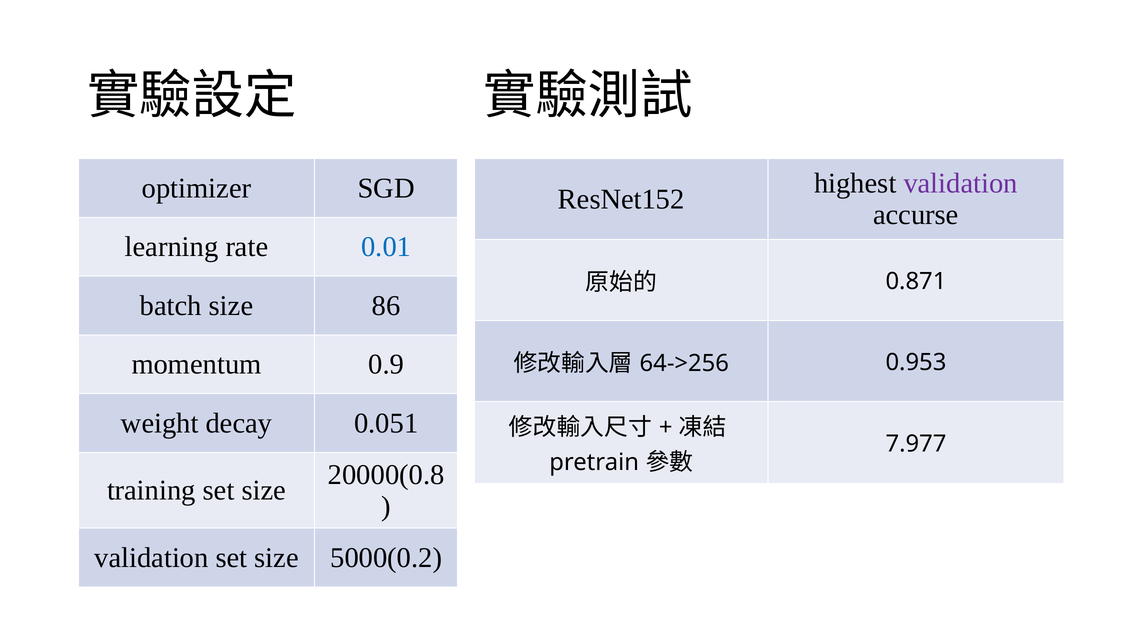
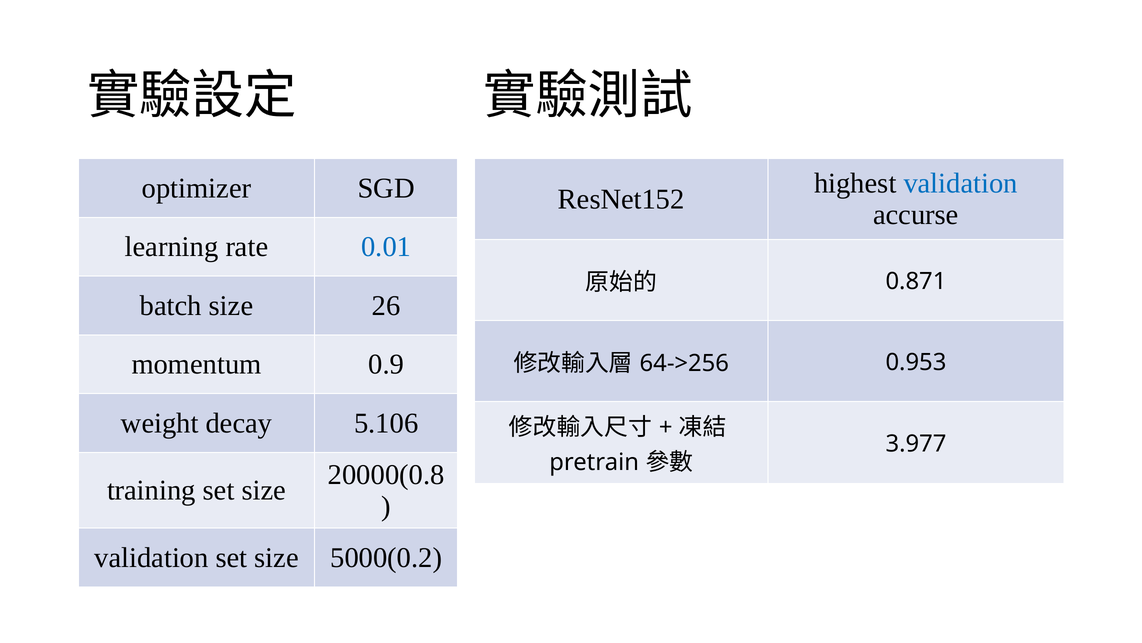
validation colour: purple -> blue (961, 183)
86: 86 -> 26 (386, 305)
0.051: 0.051 -> 5.106 (386, 423)
7.977: 7.977 -> 3.977 (916, 443)
